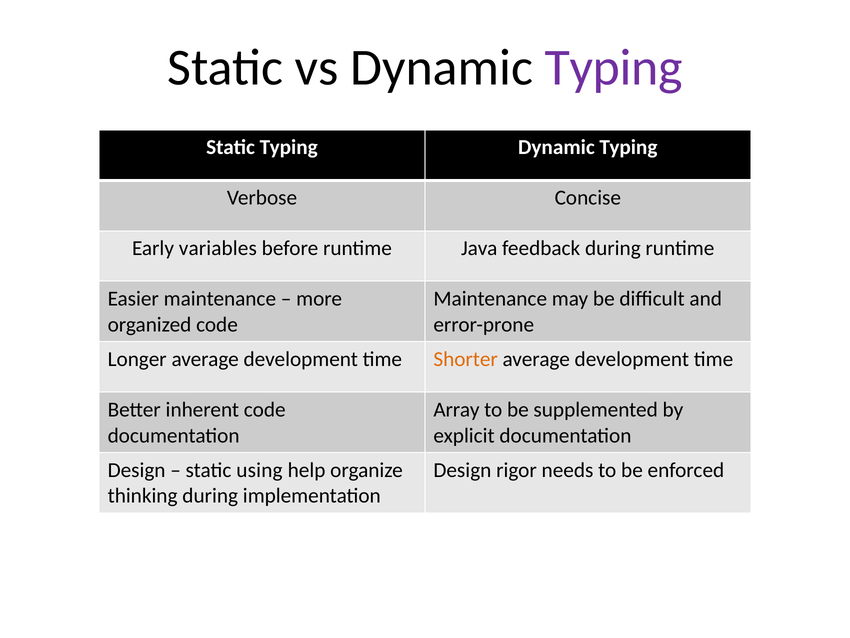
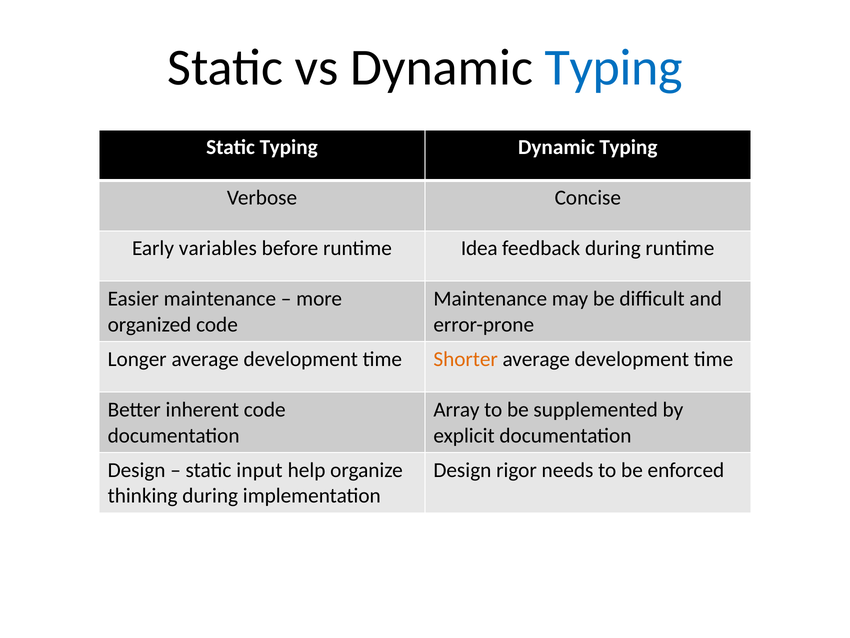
Typing colour: purple -> blue (614, 67)
Java: Java -> Idea (479, 248)
using: using -> input (259, 470)
